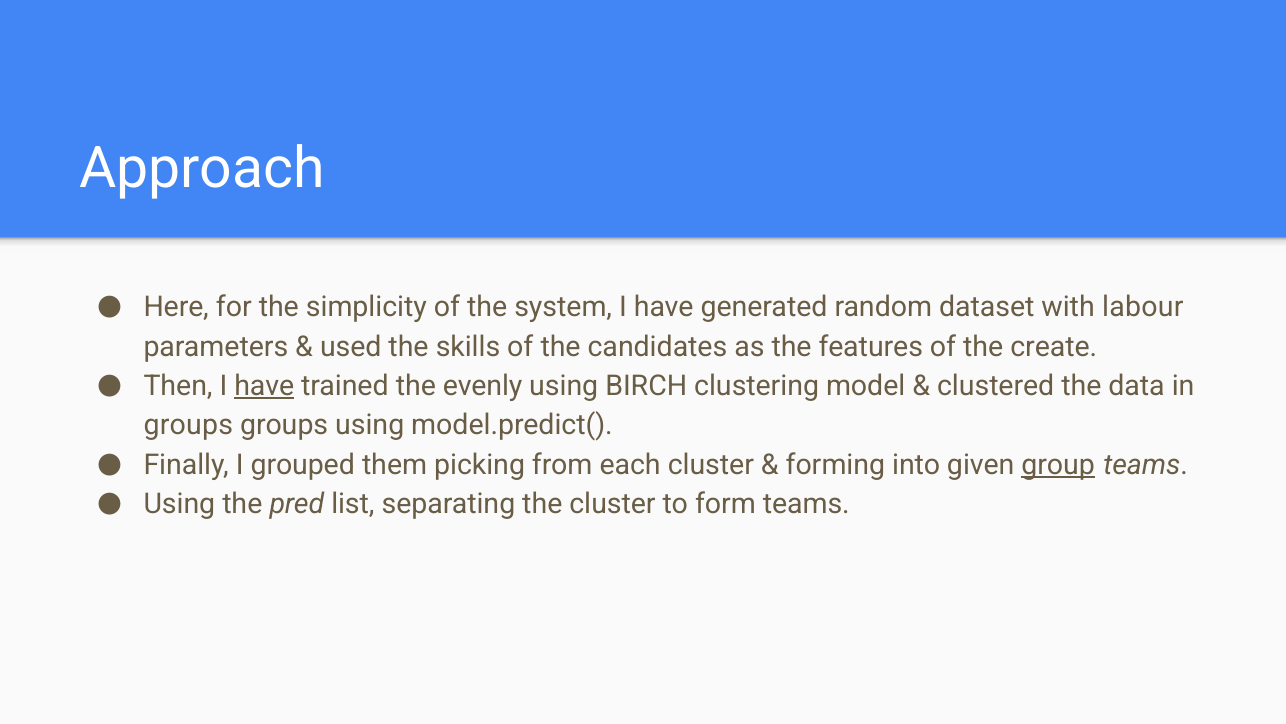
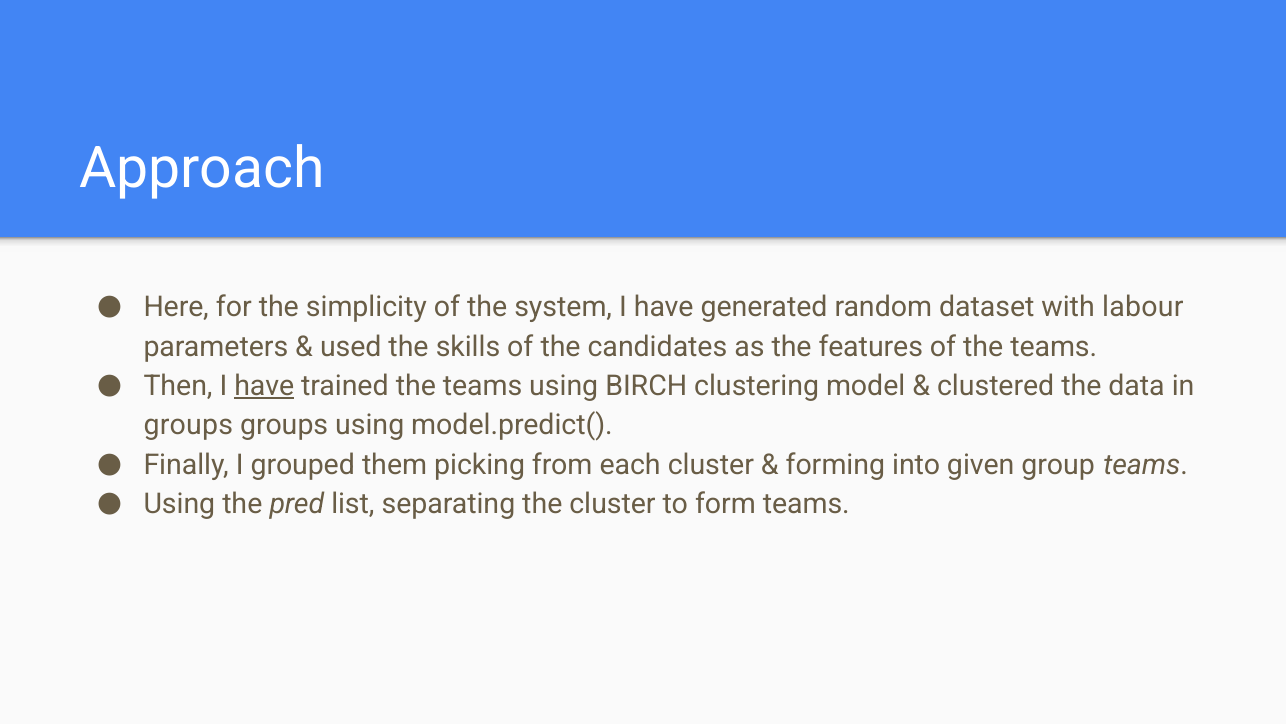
of the create: create -> teams (1054, 346)
trained the evenly: evenly -> teams (483, 386)
group underline: present -> none (1058, 464)
